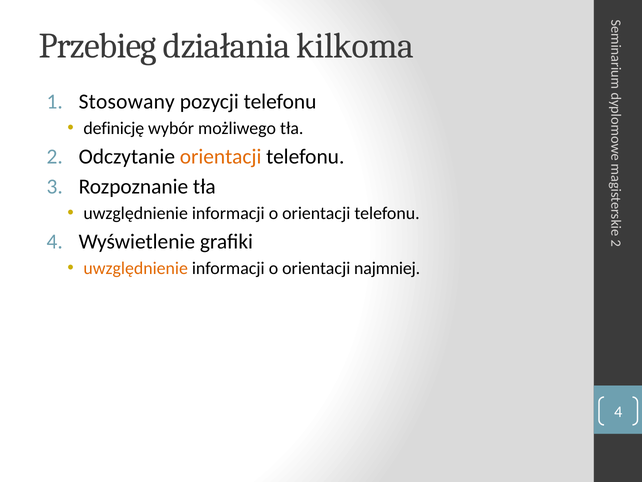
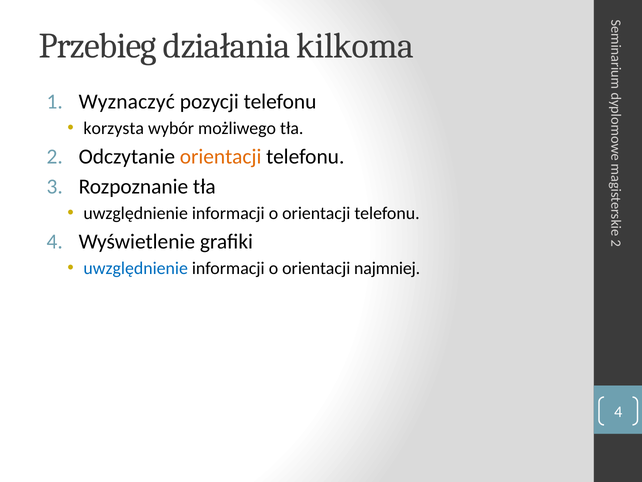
Stosowany: Stosowany -> Wyznaczyć (127, 102)
definicję: definicję -> korzysta (114, 128)
uwzględnienie colour: orange -> blue (136, 268)
